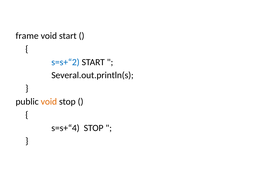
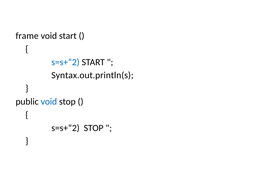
Several.out.println(s: Several.out.println(s -> Syntax.out.println(s (92, 75)
void colour: orange -> blue (49, 102)
s=s+“4: s=s+“4 -> s=s+“2 (65, 128)
